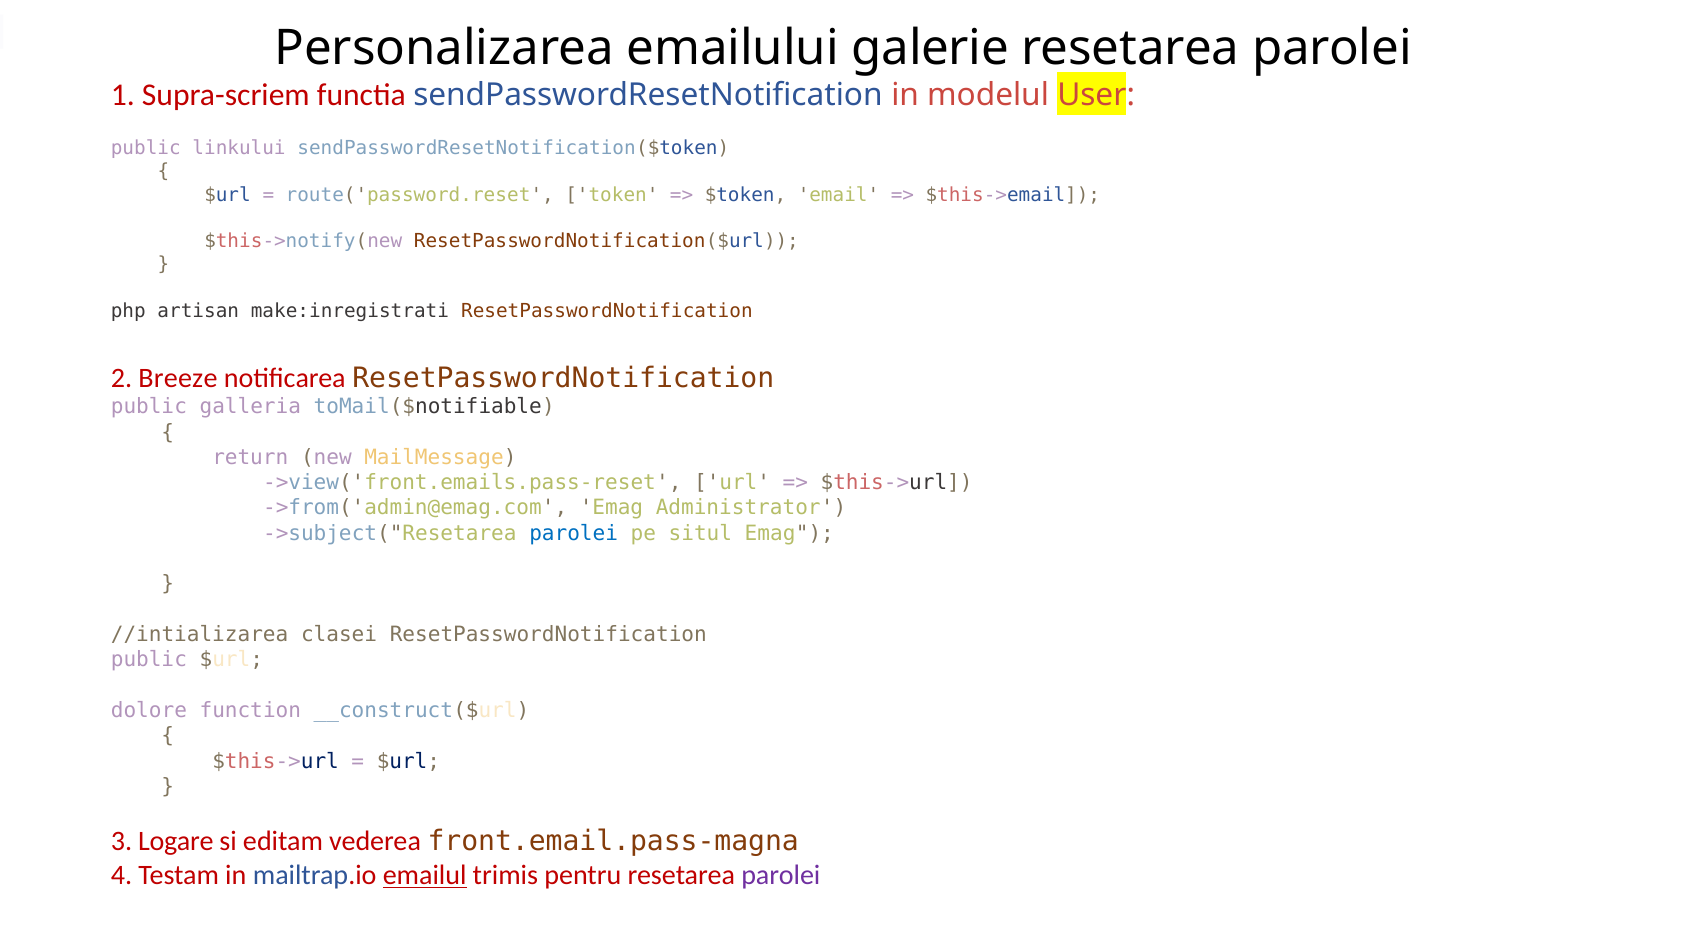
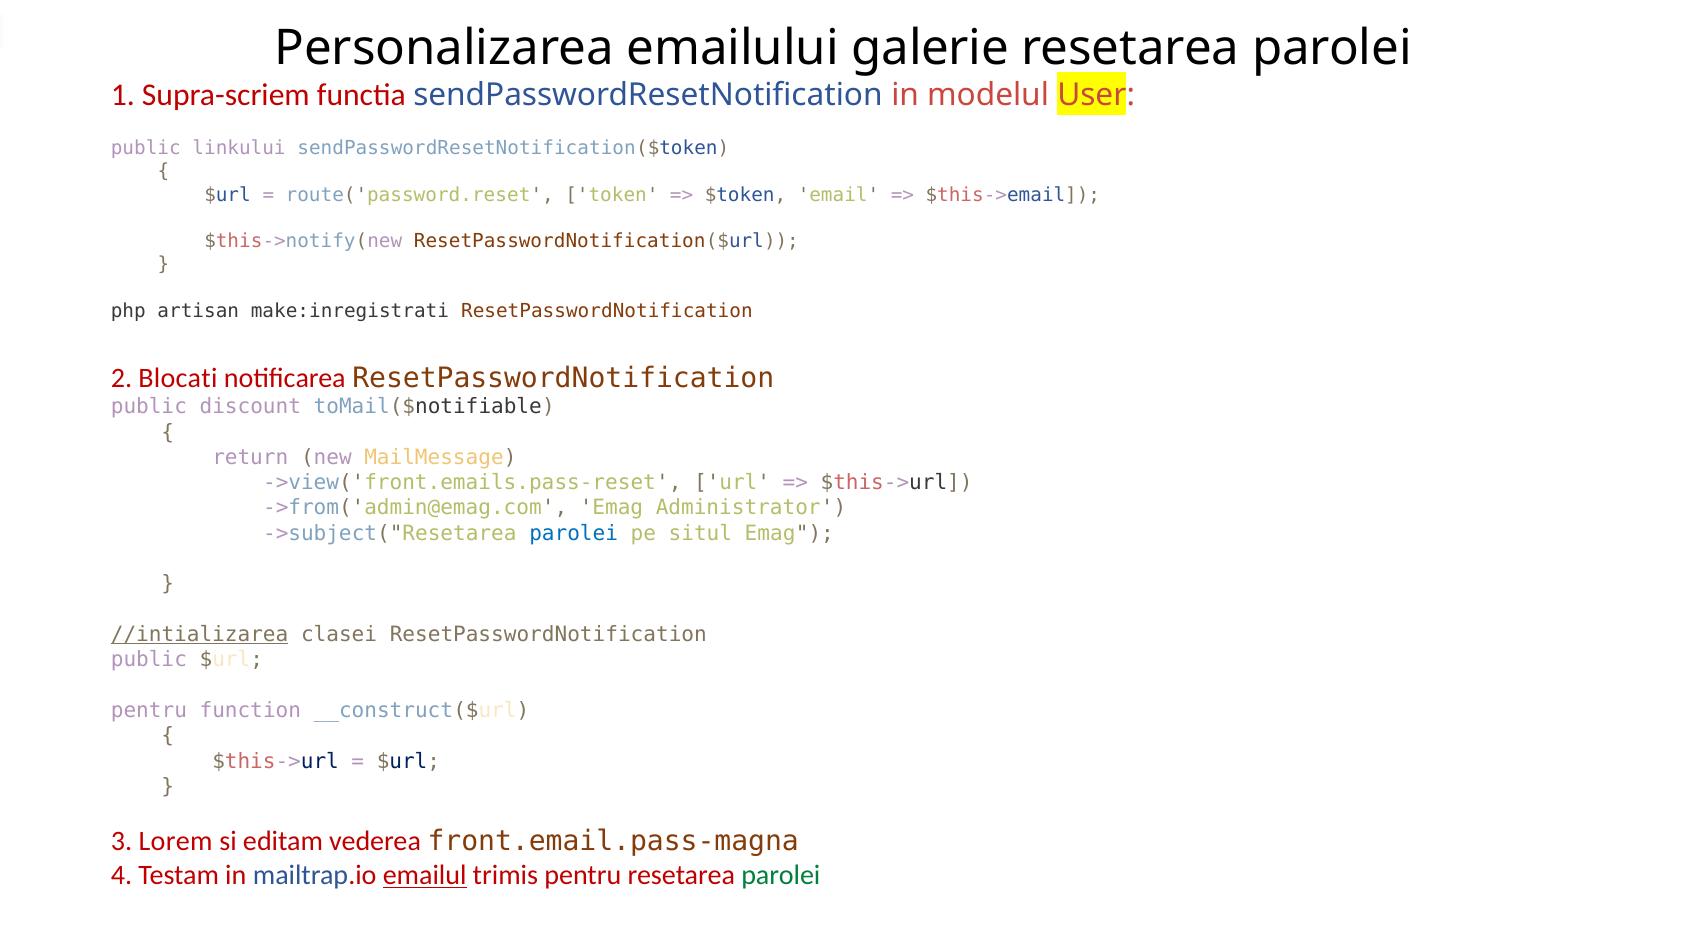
Breeze: Breeze -> Blocati (178, 378)
galleria: galleria -> discount (250, 407)
//intializarea underline: none -> present (200, 634)
dolore: dolore -> pentru (149, 710)
Logare: Logare -> Lorem (176, 842)
parolei colour: purple -> green (781, 875)
